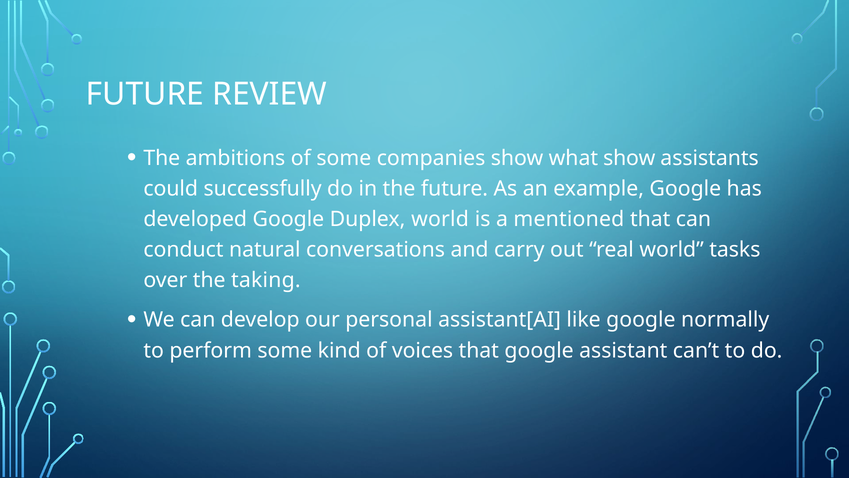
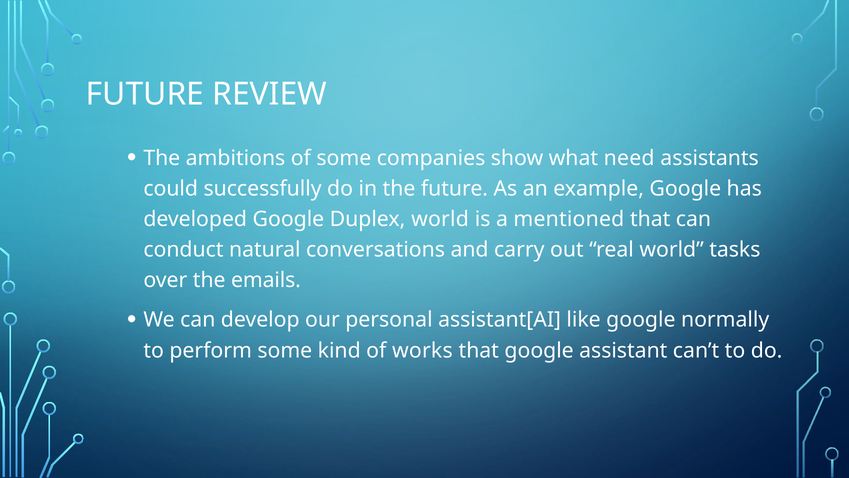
what show: show -> need (629, 158)
taking: taking -> emails (266, 280)
voices: voices -> works (422, 350)
